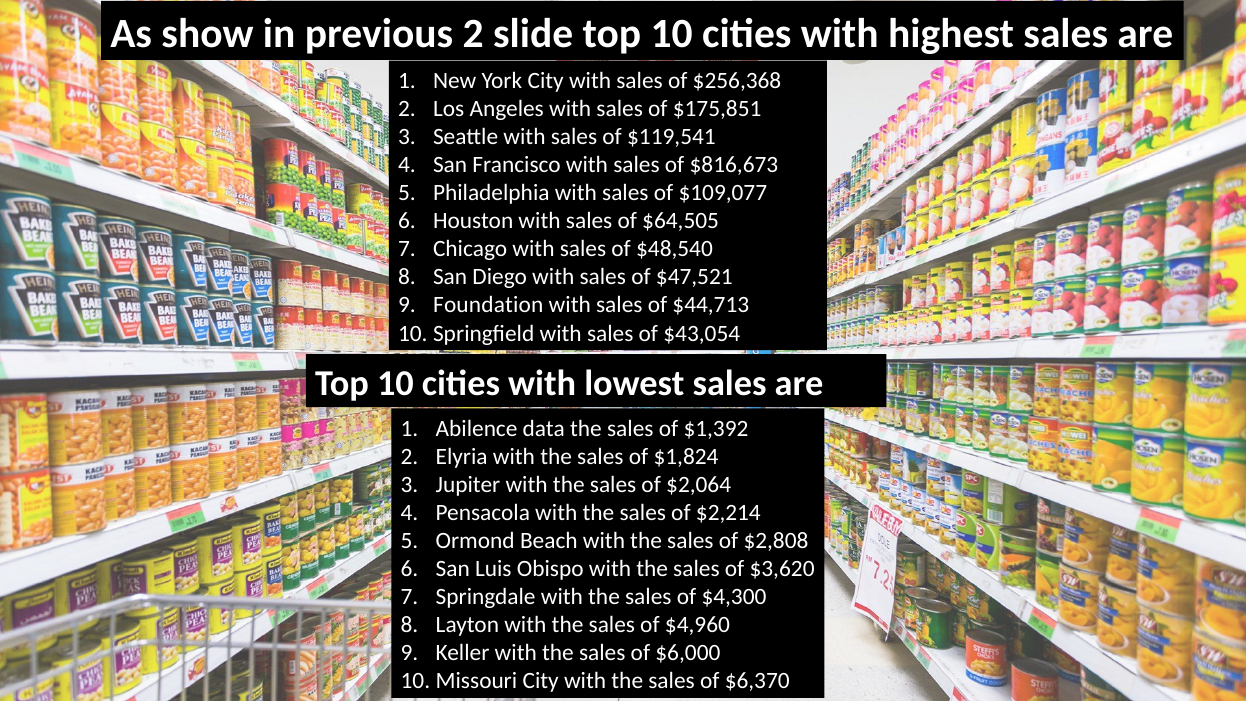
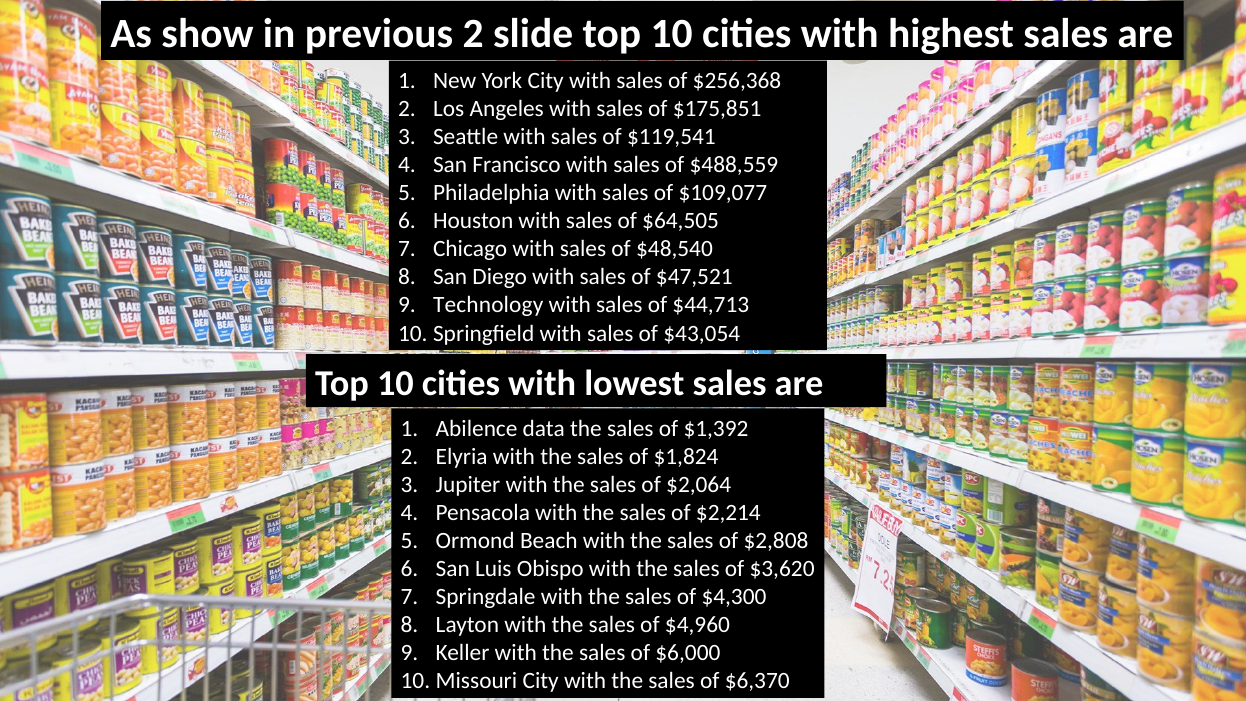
$816,673: $816,673 -> $488,559 (734, 165)
Foundation: Foundation -> Technology (488, 305)
